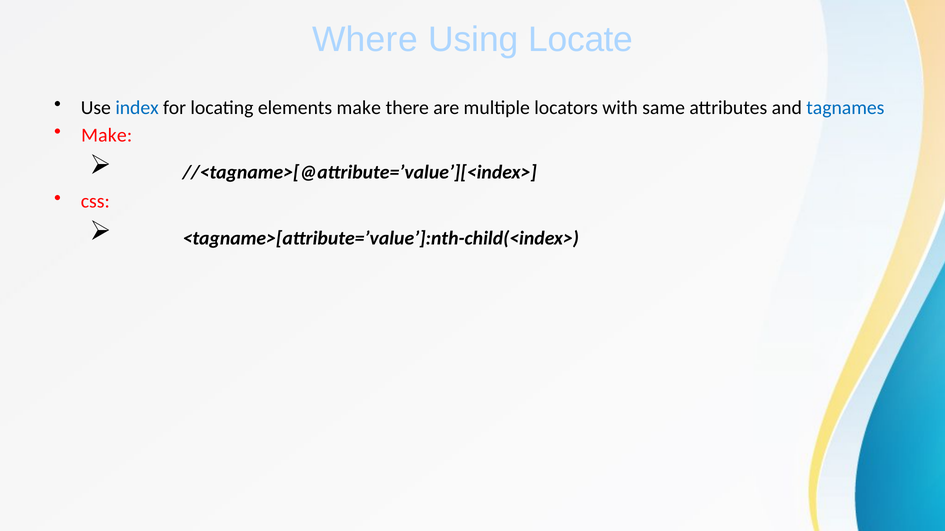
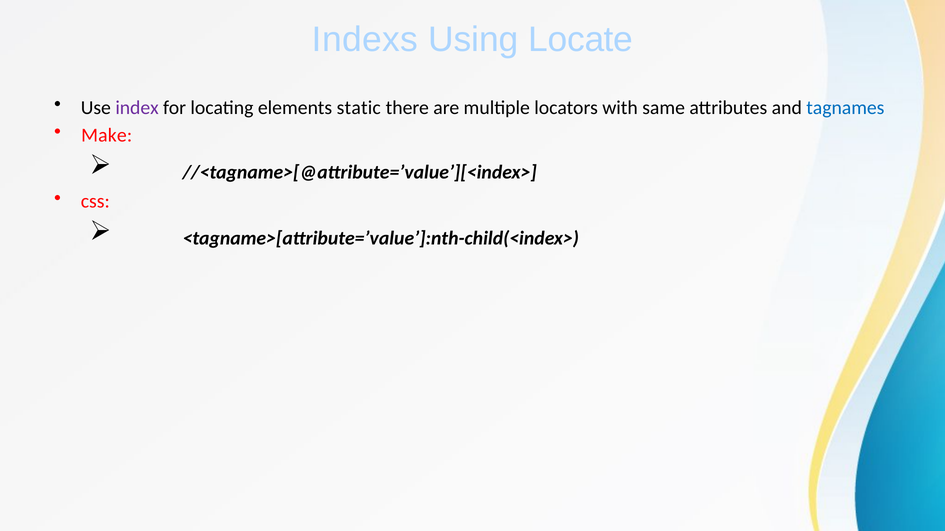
Where: Where -> Indexs (365, 40)
index colour: blue -> purple (137, 108)
elements make: make -> static (359, 108)
